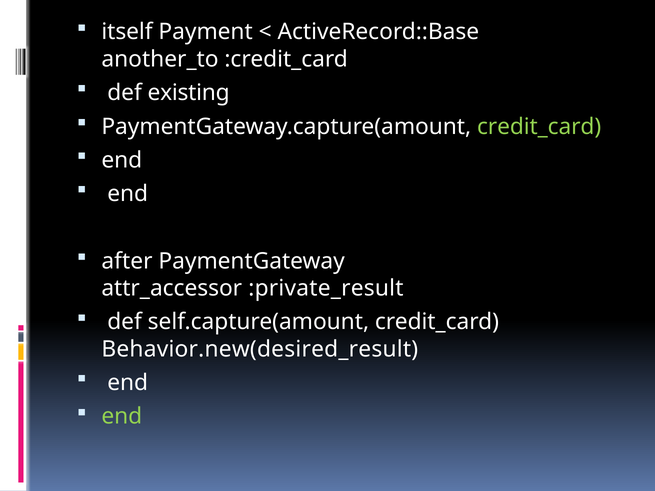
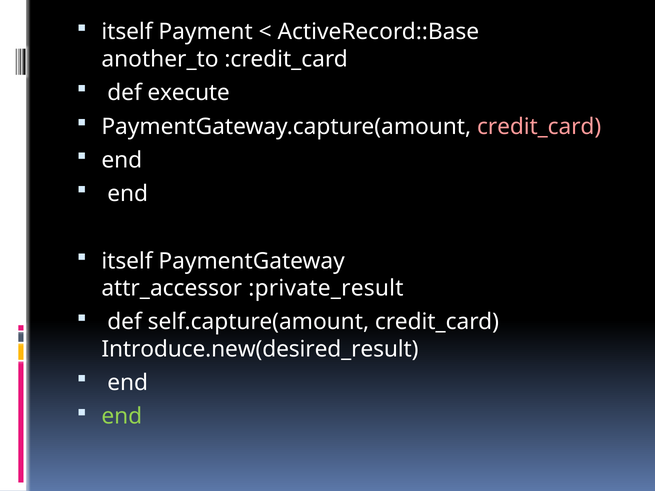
existing: existing -> execute (189, 93)
credit_card colour: light green -> pink (539, 127)
after: after -> itself (127, 261)
Behavior.new(desired_result: Behavior.new(desired_result -> Introduce.new(desired_result (260, 349)
